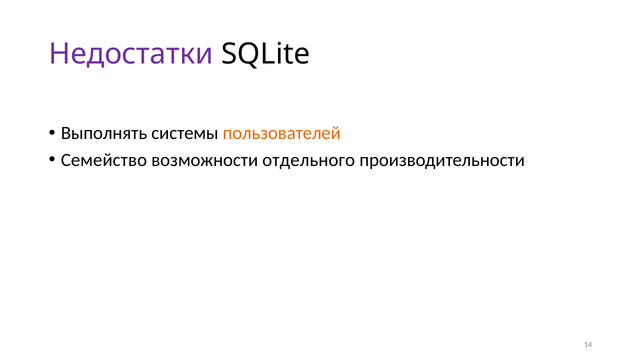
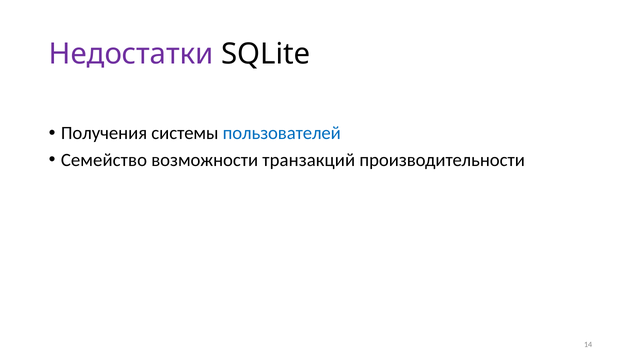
Выполнять: Выполнять -> Получения (104, 133)
пользователей colour: orange -> blue (282, 133)
отдельного: отдельного -> транзакций (309, 160)
